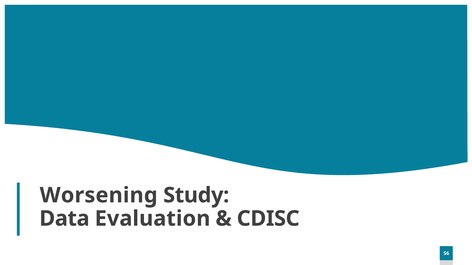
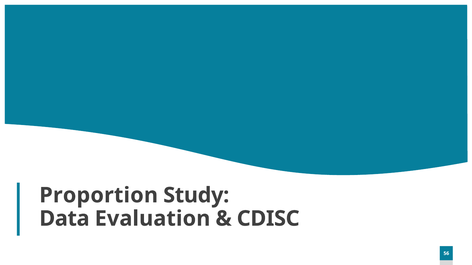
Worsening: Worsening -> Proportion (99, 196)
